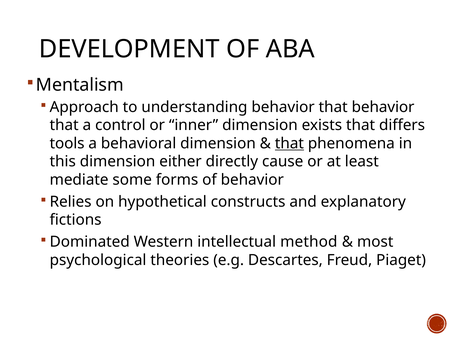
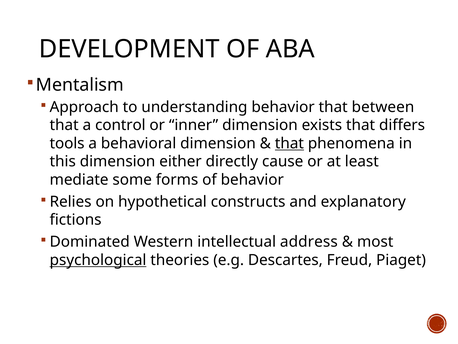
that behavior: behavior -> between (383, 107)
method: method -> address (309, 242)
psychological underline: none -> present (98, 260)
